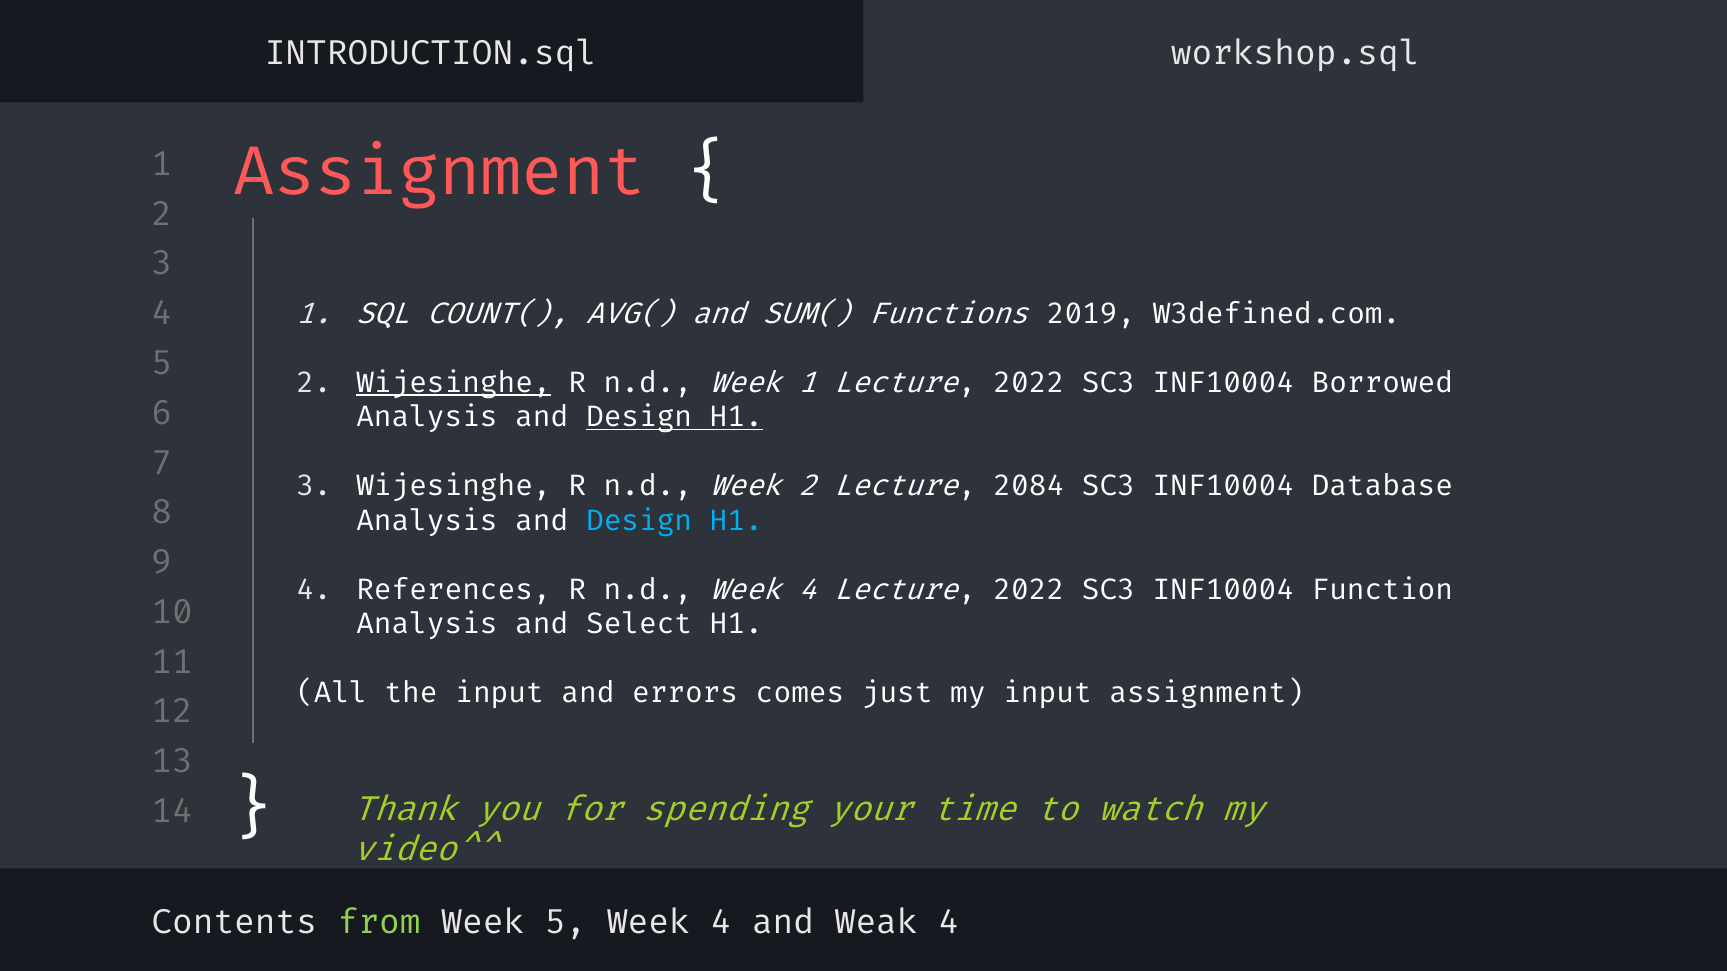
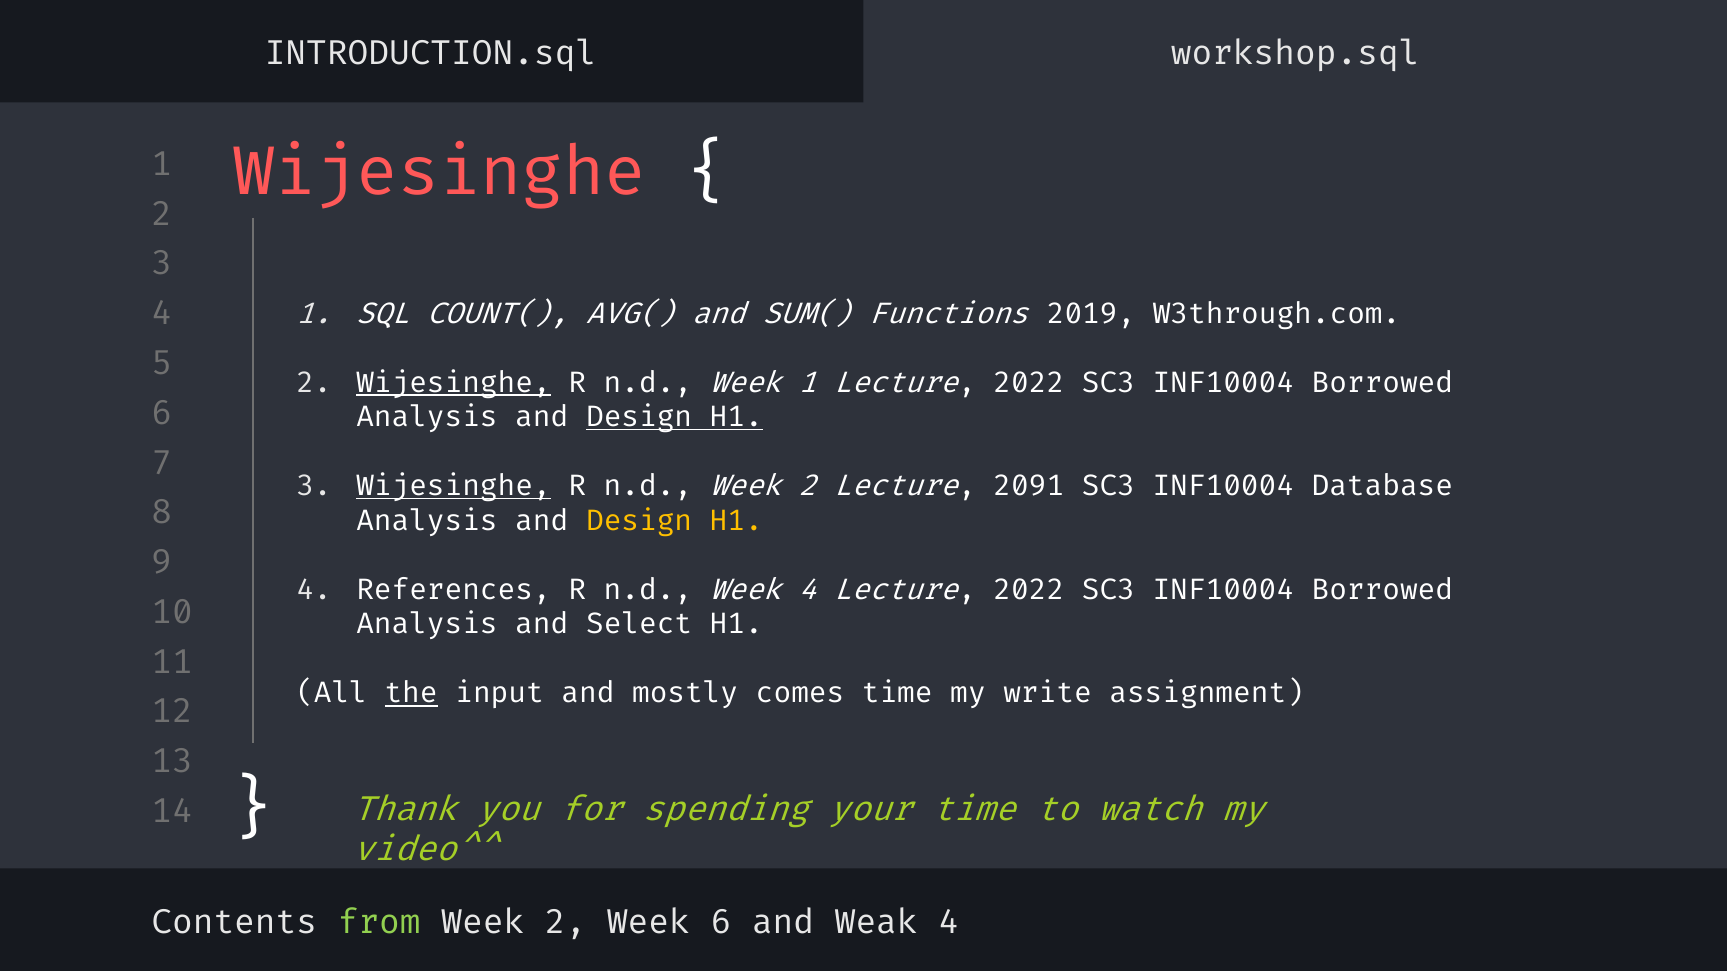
Assignment: Assignment -> Wijesinghe (439, 172)
W3defined.com: W3defined.com -> W3through.com (1277, 314)
Wijesinghe underline: none -> present (453, 487)
2084-SC3-INF10004-Database: 2084-SC3-INF10004-Database -> 2091-SC3-INF10004-Database (1223, 487)
Design-H1 colour: light blue -> yellow (674, 521)
4 Lecture 2022-SC3-INF10004-Function: 2022-SC3-INF10004-Function -> 2022-SC3-INF10004-Borrowed (1223, 590)
the underline: none -> present (411, 694)
errors: errors -> mostly (685, 694)
comes just: just -> time (897, 694)
my input: input -> write (1048, 694)
5: 5 -> 2 (566, 923)
4: 4 -> 6 (721, 923)
